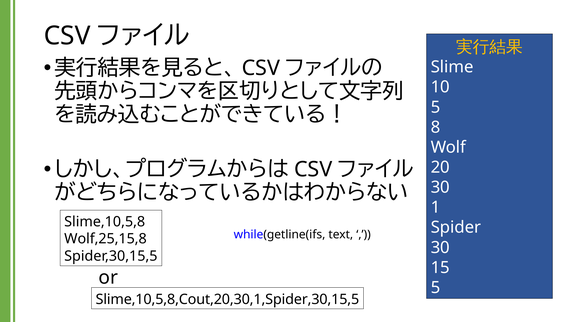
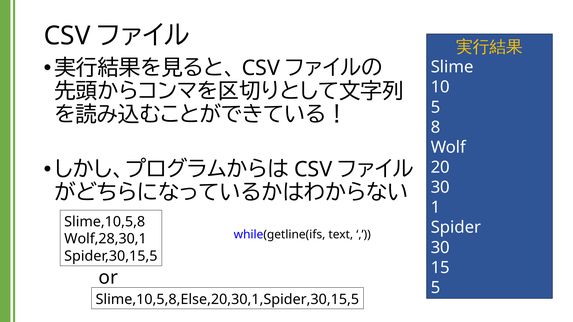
Wolf,25,15,8: Wolf,25,15,8 -> Wolf,28,30,1 (105, 239)
Slime,10,5,8,Cout,20,30,1,Spider,30,15,5: Slime,10,5,8,Cout,20,30,1,Spider,30,15,5 -> Slime,10,5,8,Else,20,30,1,Spider,30,15,5 (227, 300)
